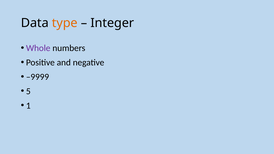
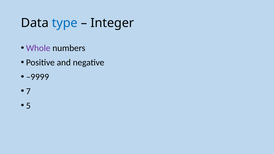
type colour: orange -> blue (65, 23)
5: 5 -> 7 (28, 91)
1: 1 -> 5 (28, 106)
